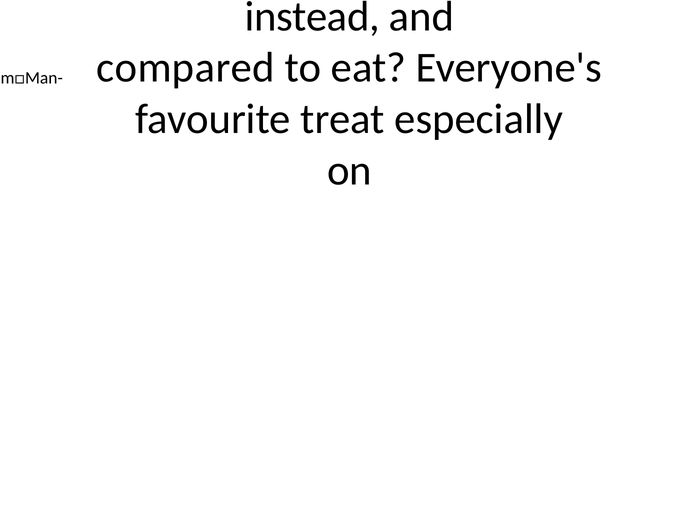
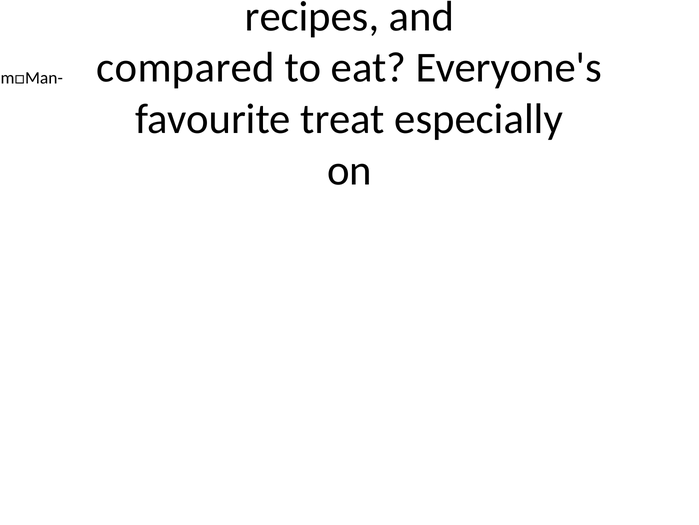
instead: instead -> recipes (312, 16)
